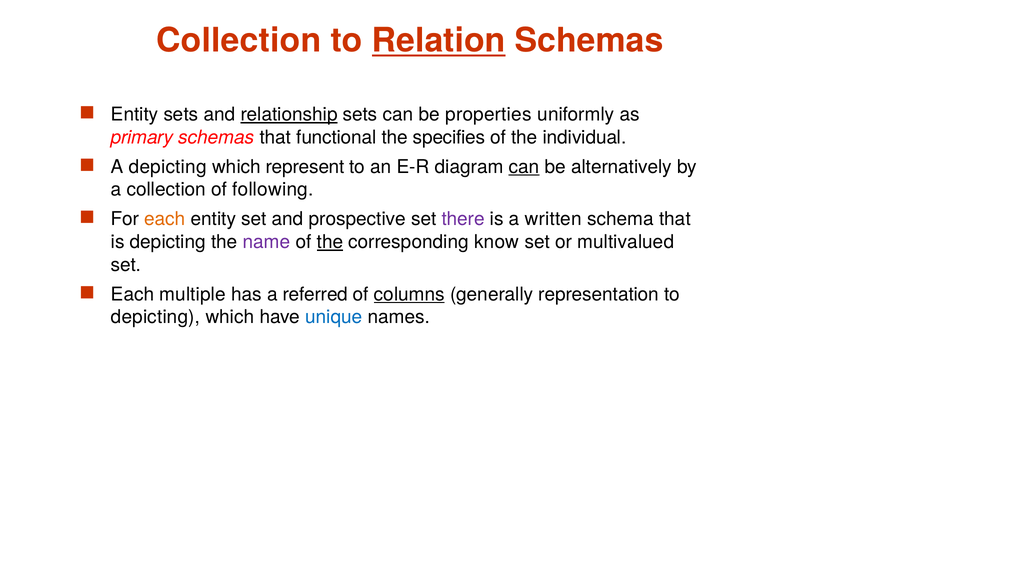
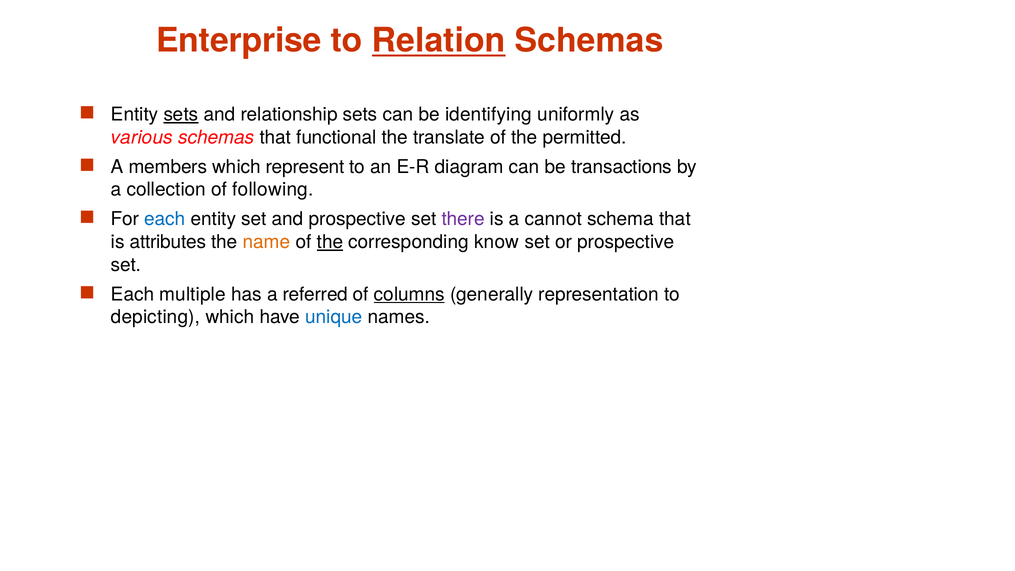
Collection: Collection -> Enterprise (239, 41)
sets underline: none -> present (181, 114)
relationship underline: present -> none (289, 114)
properties: properties -> identifying (489, 114)
primary: primary -> various (142, 137)
specifies: specifies -> translate (449, 137)
individual: individual -> permitted (585, 137)
A depicting: depicting -> members (168, 167)
can underline: present -> none (524, 167)
alternatively: alternatively -> transactions (622, 167)
each colour: orange -> blue (165, 219)
written: written -> cannot (553, 219)
is depicting: depicting -> attributes (168, 242)
name colour: purple -> orange (267, 242)
or multivalued: multivalued -> prospective (626, 242)
